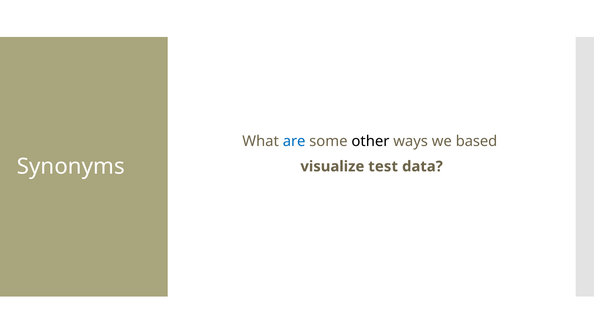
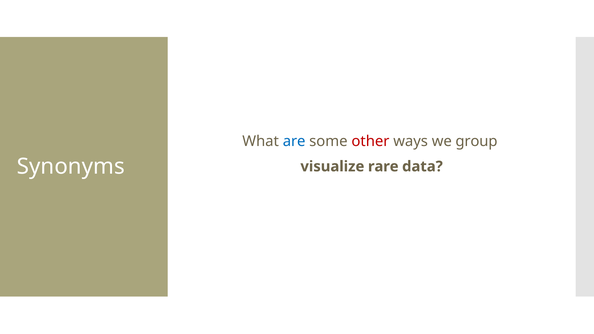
other colour: black -> red (370, 141)
based: based -> group (476, 141)
test: test -> rare (383, 167)
